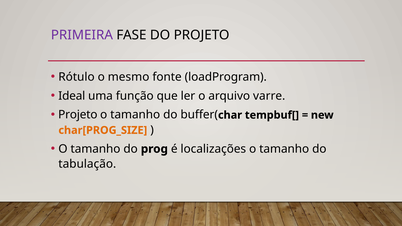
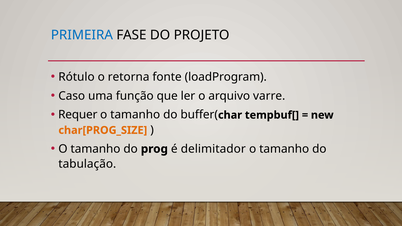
PRIMEIRA colour: purple -> blue (82, 35)
mesmo: mesmo -> retorna (129, 77)
Ideal: Ideal -> Caso (72, 96)
Projeto: Projeto -> Requer (78, 115)
localizações: localizações -> delimitador (213, 149)
